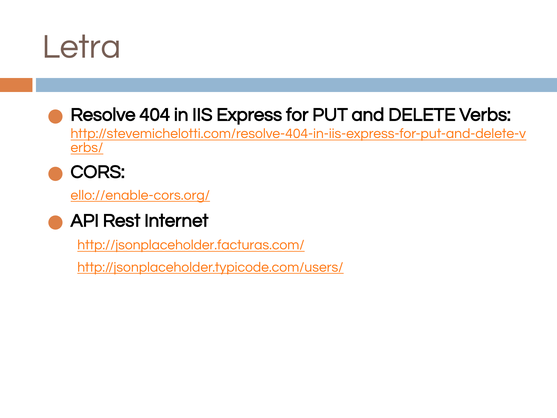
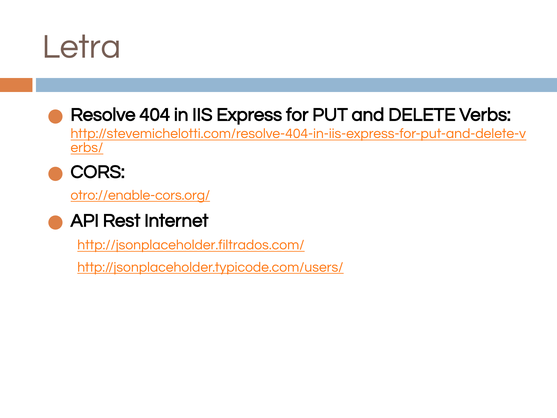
ello://enable-cors.org/: ello://enable-cors.org/ -> otro://enable-cors.org/ (140, 195)
http://jsonplaceholder.facturas.com/: http://jsonplaceholder.facturas.com/ -> http://jsonplaceholder.filtrados.com/ (191, 245)
